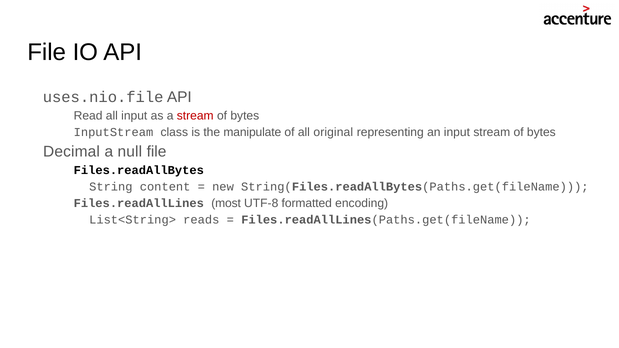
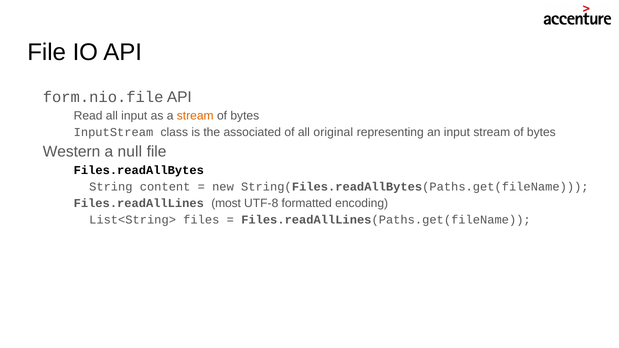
uses.nio.file: uses.nio.file -> form.nio.file (103, 97)
stream colour: red -> orange (195, 116)
manipulate: manipulate -> associated (252, 132)
Decimal: Decimal -> Western (72, 152)
reads: reads -> files (201, 220)
